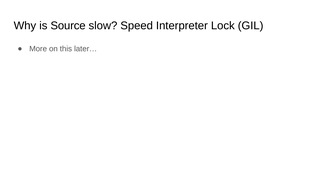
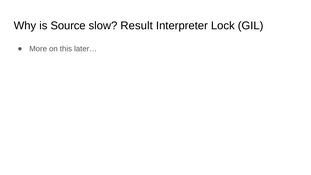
Speed: Speed -> Result (137, 26)
